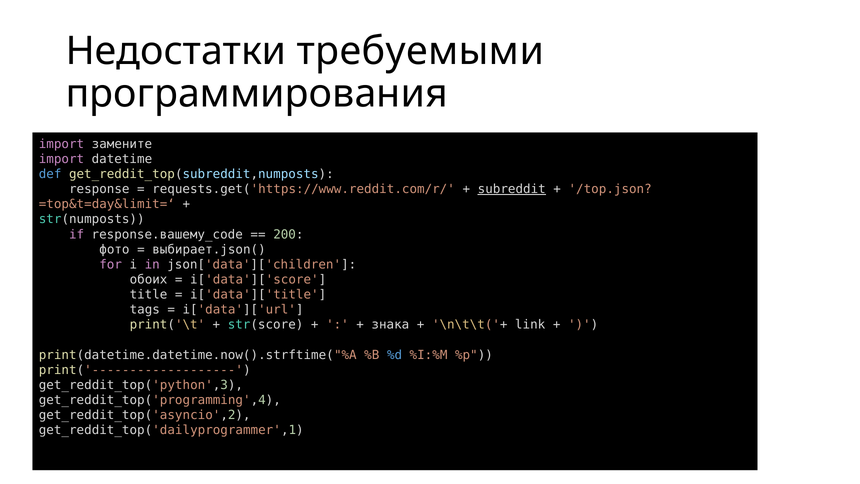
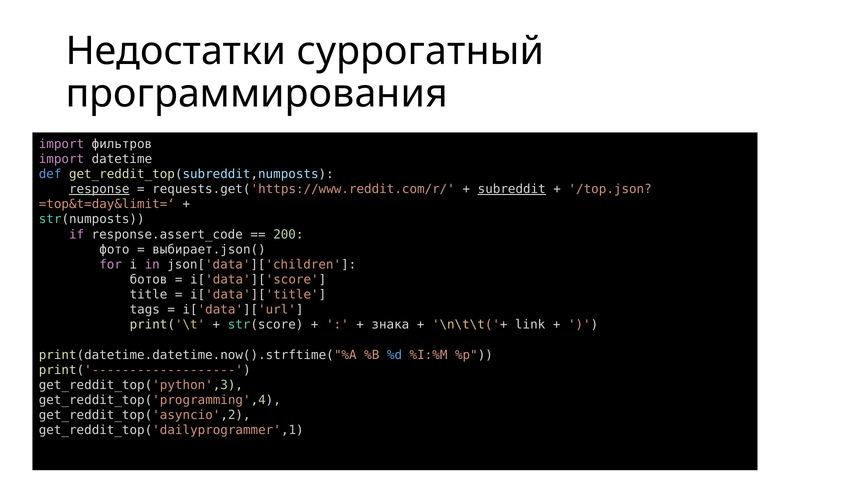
требуемыми: требуемыми -> суррогатный (421, 51)
замените: замените -> фильтров (122, 144)
response underline: none -> present (99, 189)
response.вашему_code: response.вашему_code -> response.assert_code (167, 234)
обоих: обоих -> ботов (149, 279)
